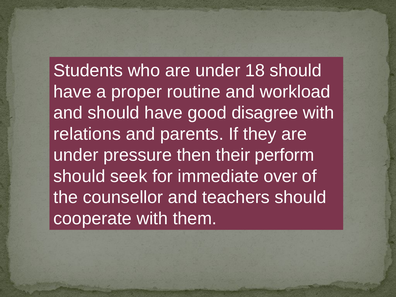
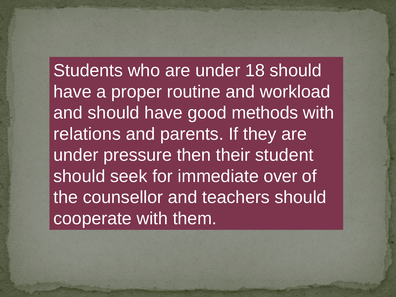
disagree: disagree -> methods (265, 113)
perform: perform -> student (284, 155)
